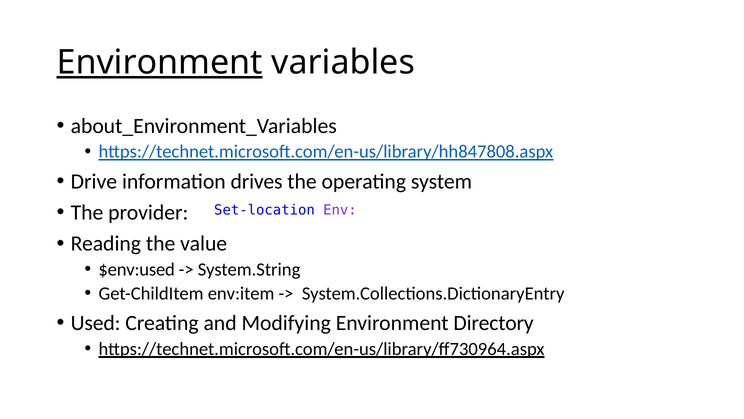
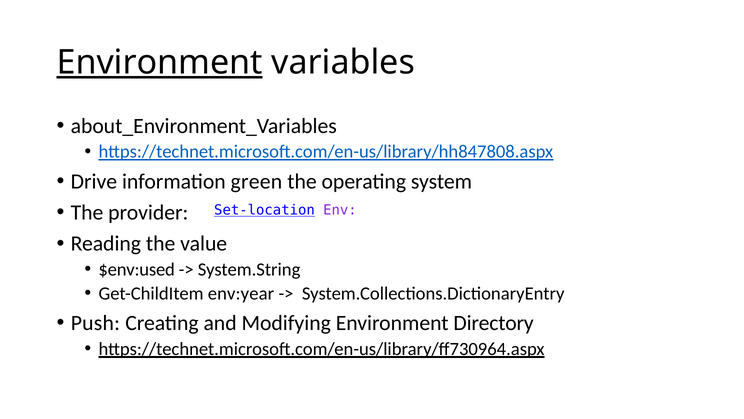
drives: drives -> green (256, 181)
Set-location underline: none -> present (264, 210)
env:item: env:item -> env:year (241, 293)
Used: Used -> Push (95, 323)
